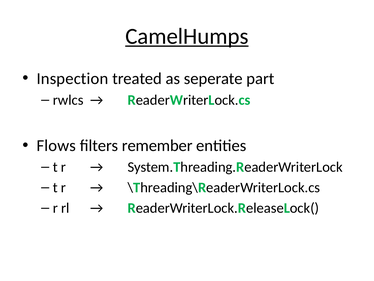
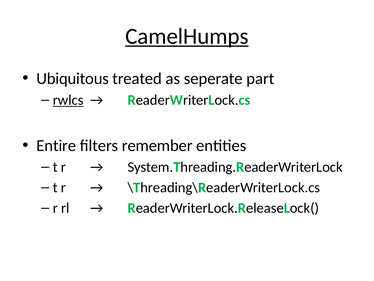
Inspection: Inspection -> Ubiquitous (73, 78)
rwlcs underline: none -> present (68, 100)
Flows: Flows -> Entire (56, 145)
